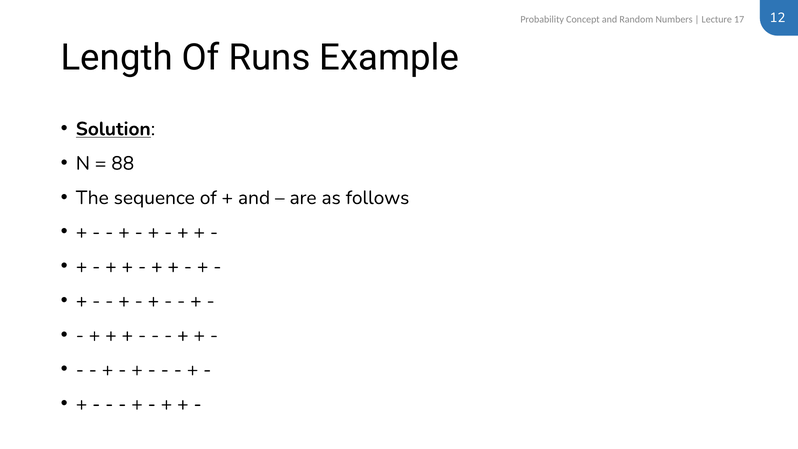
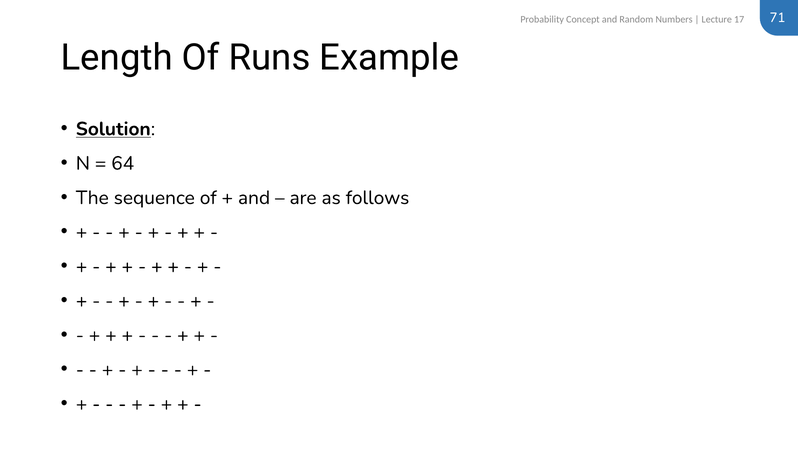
12: 12 -> 71 (777, 18)
88: 88 -> 64 (123, 163)
